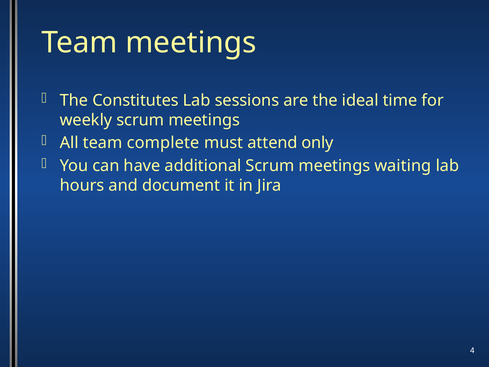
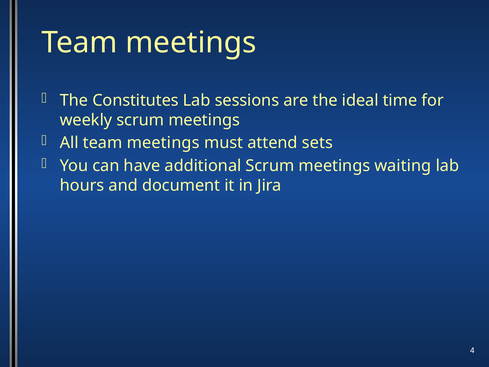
All team complete: complete -> meetings (163, 143)
only: only -> sets (317, 143)
